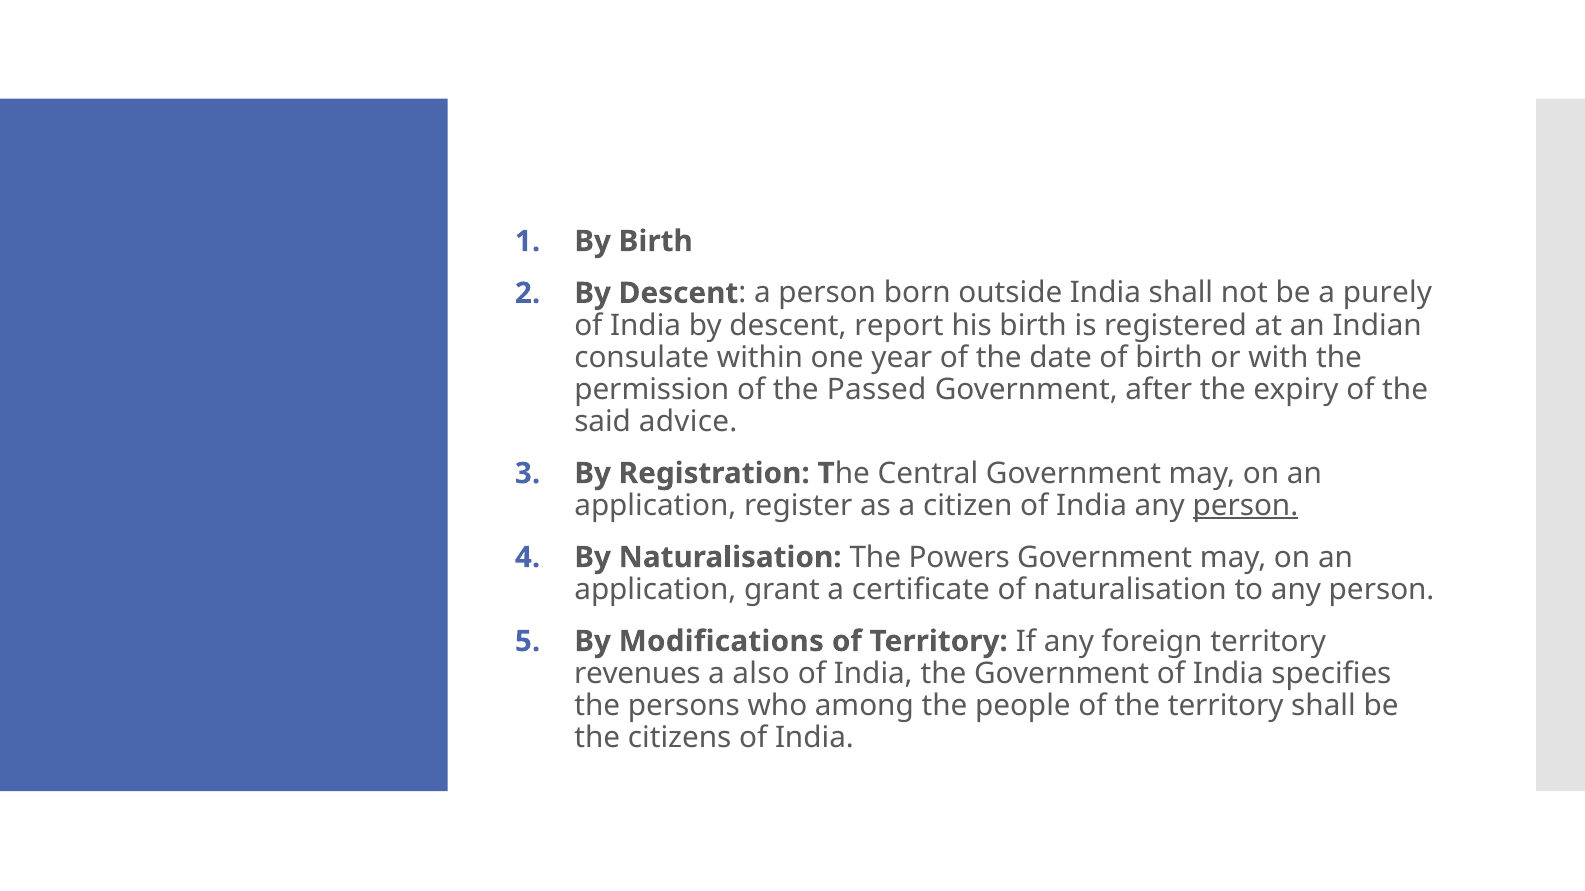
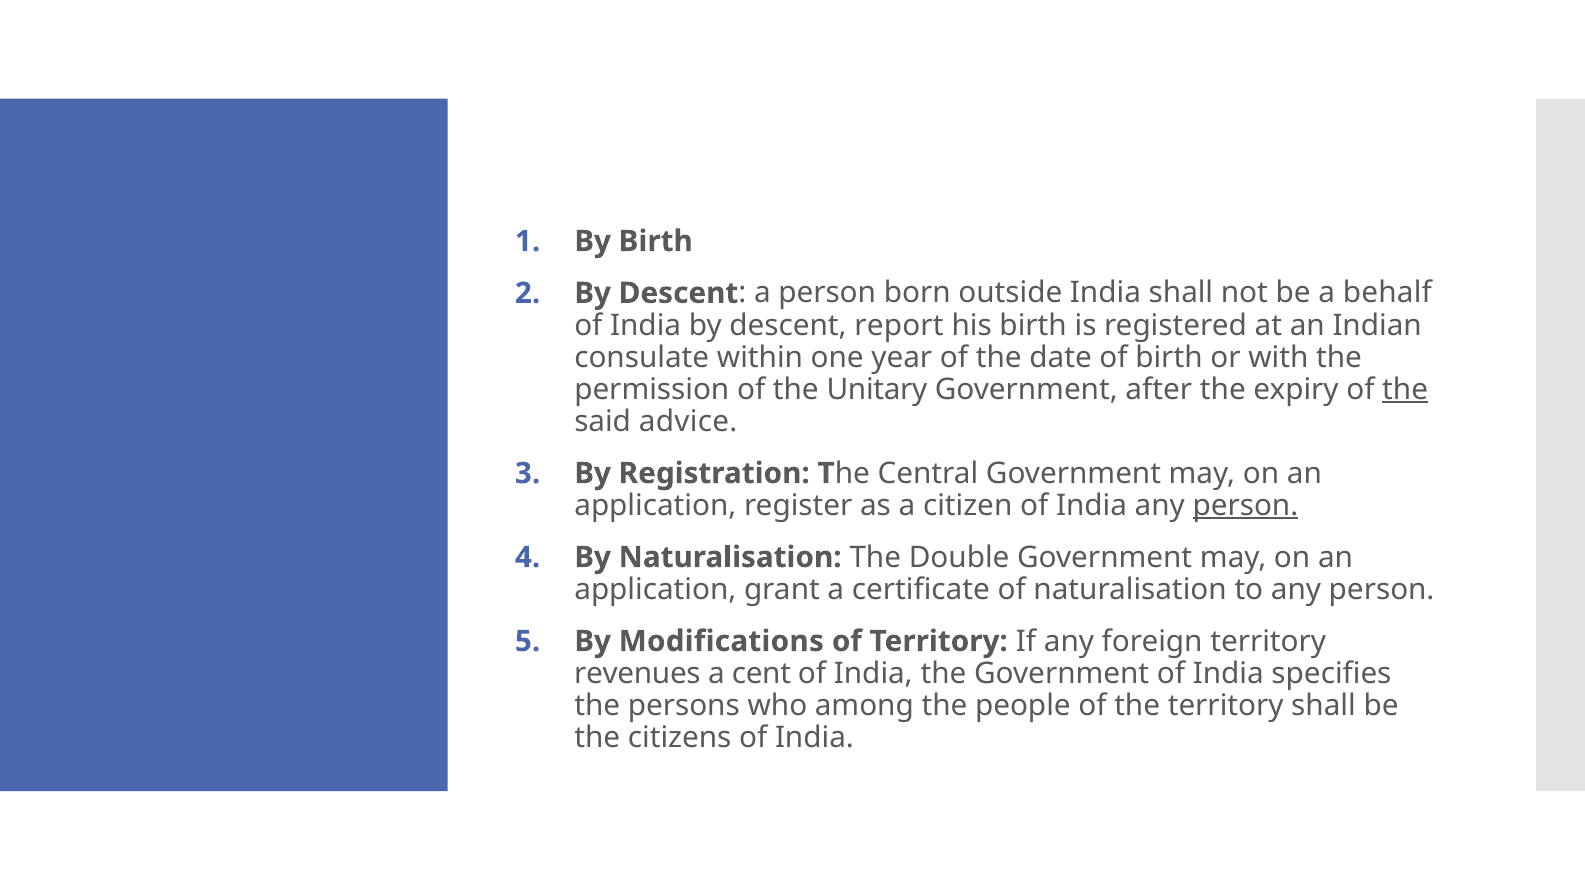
purely: purely -> behalf (1387, 293)
Passed: Passed -> Unitary (877, 390)
the underline: none -> present (1405, 390)
Powers: Powers -> Double (959, 558)
also: also -> cent (761, 674)
